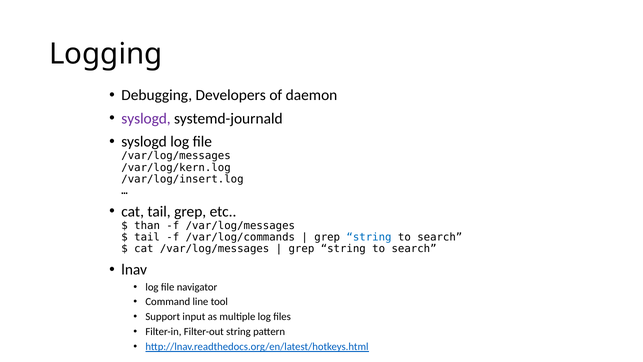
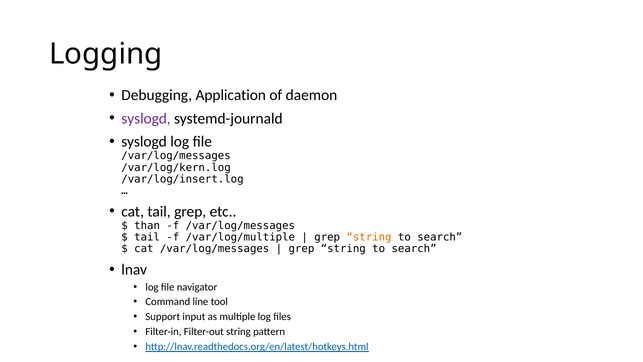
Developers: Developers -> Application (231, 95)
/var/log/commands: /var/log/commands -> /var/log/multiple (240, 237)
string colour: blue -> orange (369, 237)
